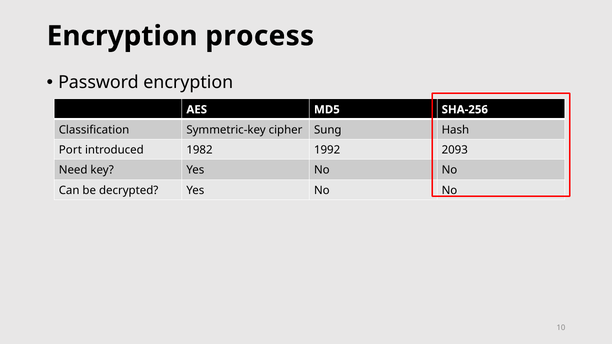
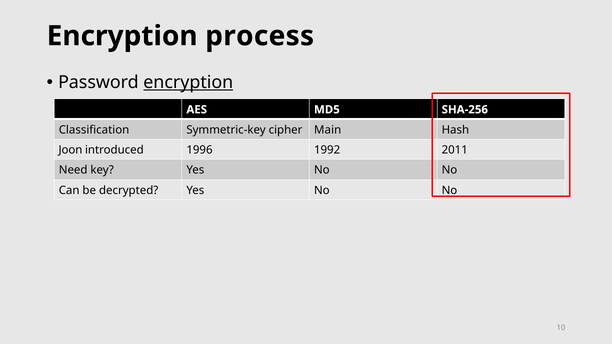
encryption underline: none -> present (188, 83)
Sung: Sung -> Main (328, 130)
Port: Port -> Joon (70, 150)
1982: 1982 -> 1996 (200, 150)
2093: 2093 -> 2011 (455, 150)
